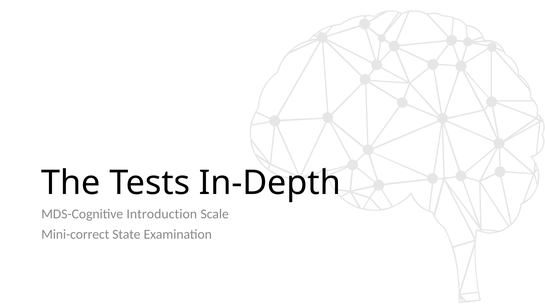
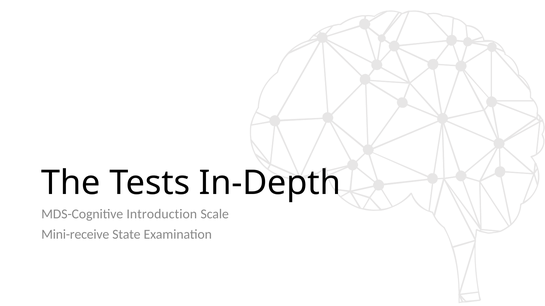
Mini-correct: Mini-correct -> Mini-receive (75, 235)
